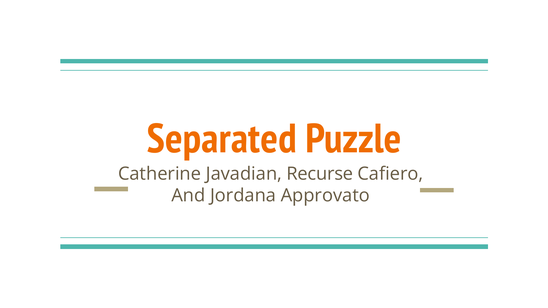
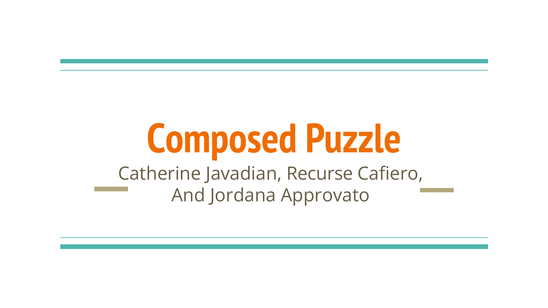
Separated: Separated -> Composed (222, 139)
